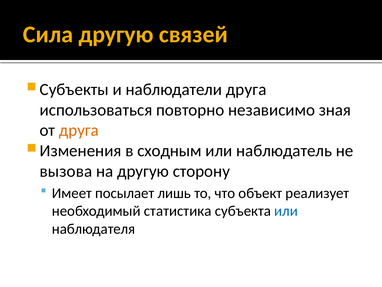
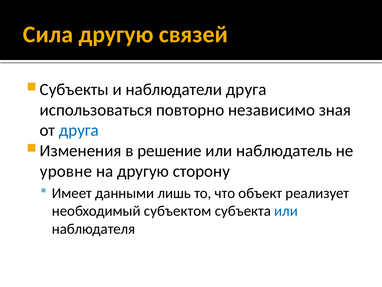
друга colour: orange -> blue (79, 130)
сходным: сходным -> решение (169, 150)
вызова: вызова -> уровне (66, 171)
посылает: посылает -> данными (125, 193)
статистика: статистика -> субъектом (178, 211)
